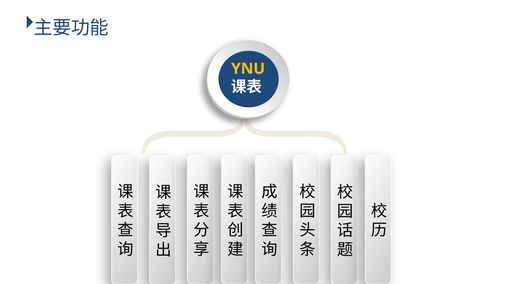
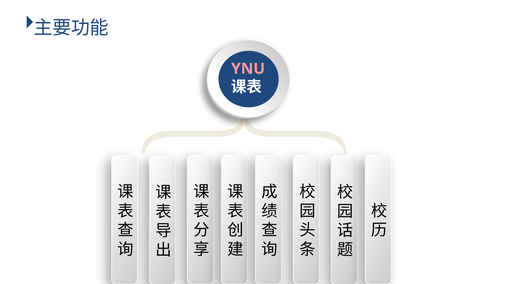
YNU colour: yellow -> pink (248, 69)
